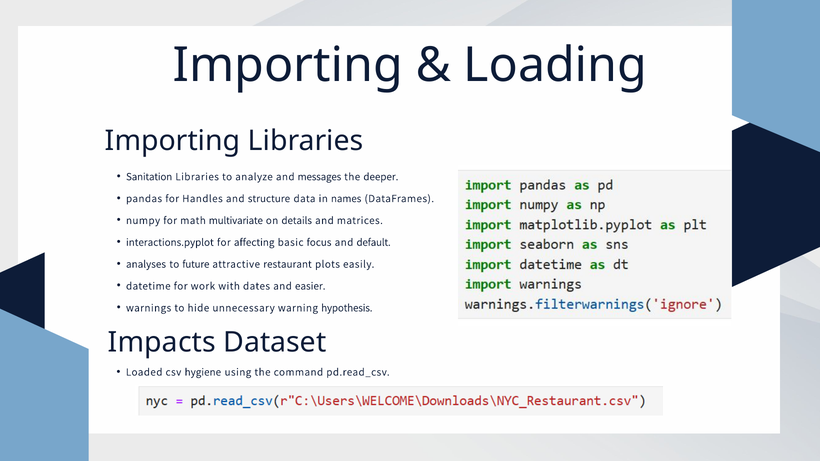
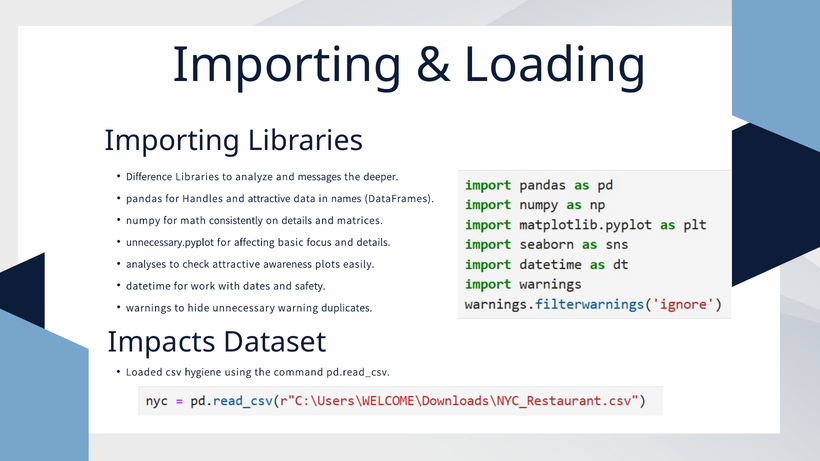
Sanitation: Sanitation -> Difference (149, 177)
and structure: structure -> attractive (269, 199)
multivariate: multivariate -> consistently (236, 220)
interactions.pyplot: interactions.pyplot -> unnecessary.pyplot (170, 242)
and default: default -> details (373, 242)
future: future -> check (196, 264)
restaurant: restaurant -> awareness (288, 264)
easier: easier -> safety (310, 286)
hypothesis: hypothesis -> duplicates (347, 308)
